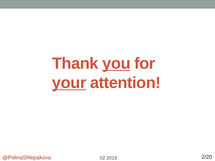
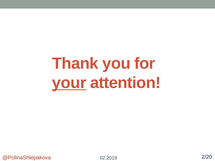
you underline: present -> none (116, 64)
